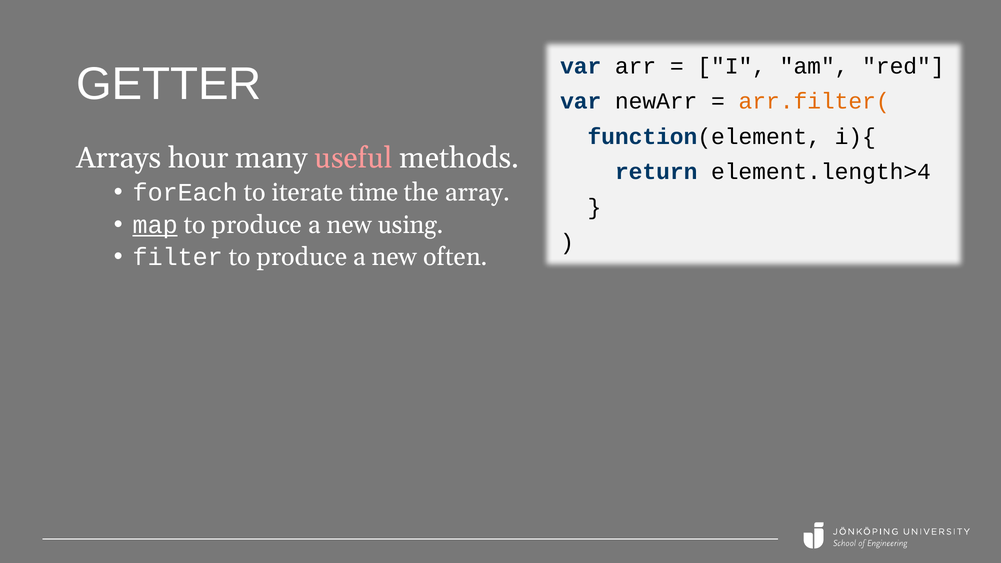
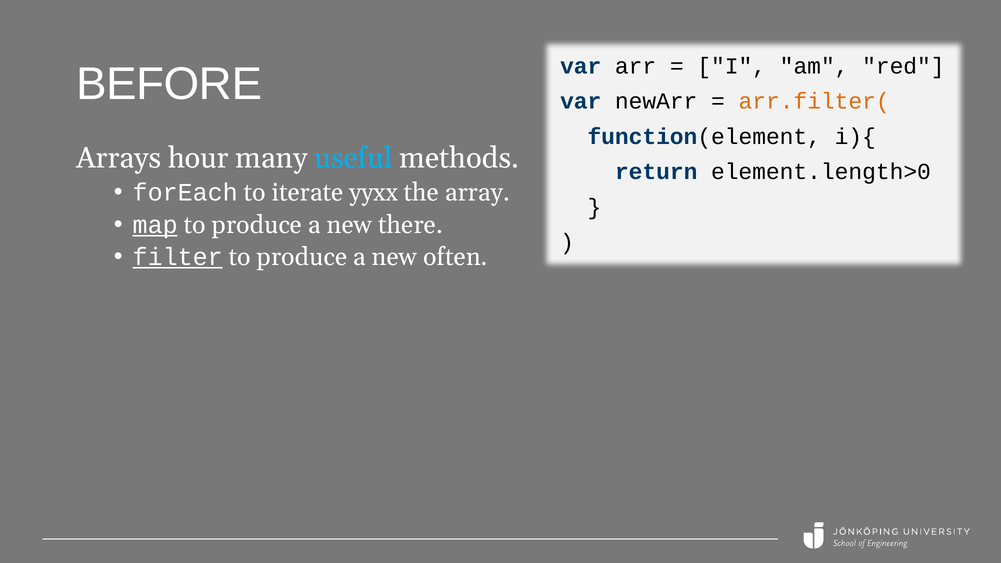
GETTER: GETTER -> BEFORE (169, 84)
useful colour: pink -> light blue (353, 158)
element.length>4: element.length>4 -> element.length>0 (821, 172)
time: time -> yyxx (374, 193)
using: using -> there (410, 225)
filter underline: none -> present (178, 257)
